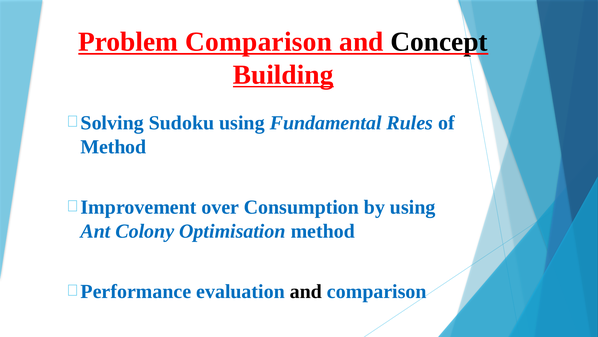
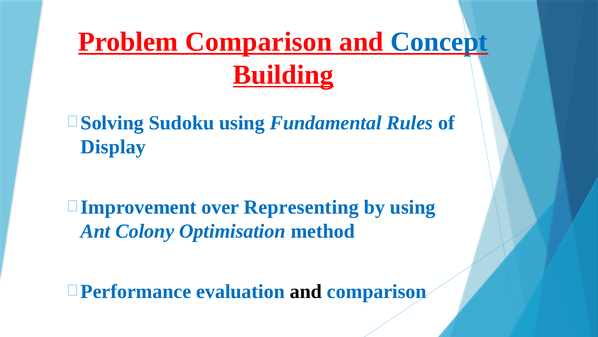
Concept colour: black -> blue (439, 42)
Method: Method -> Display (113, 147)
Consumption: Consumption -> Representing (301, 207)
